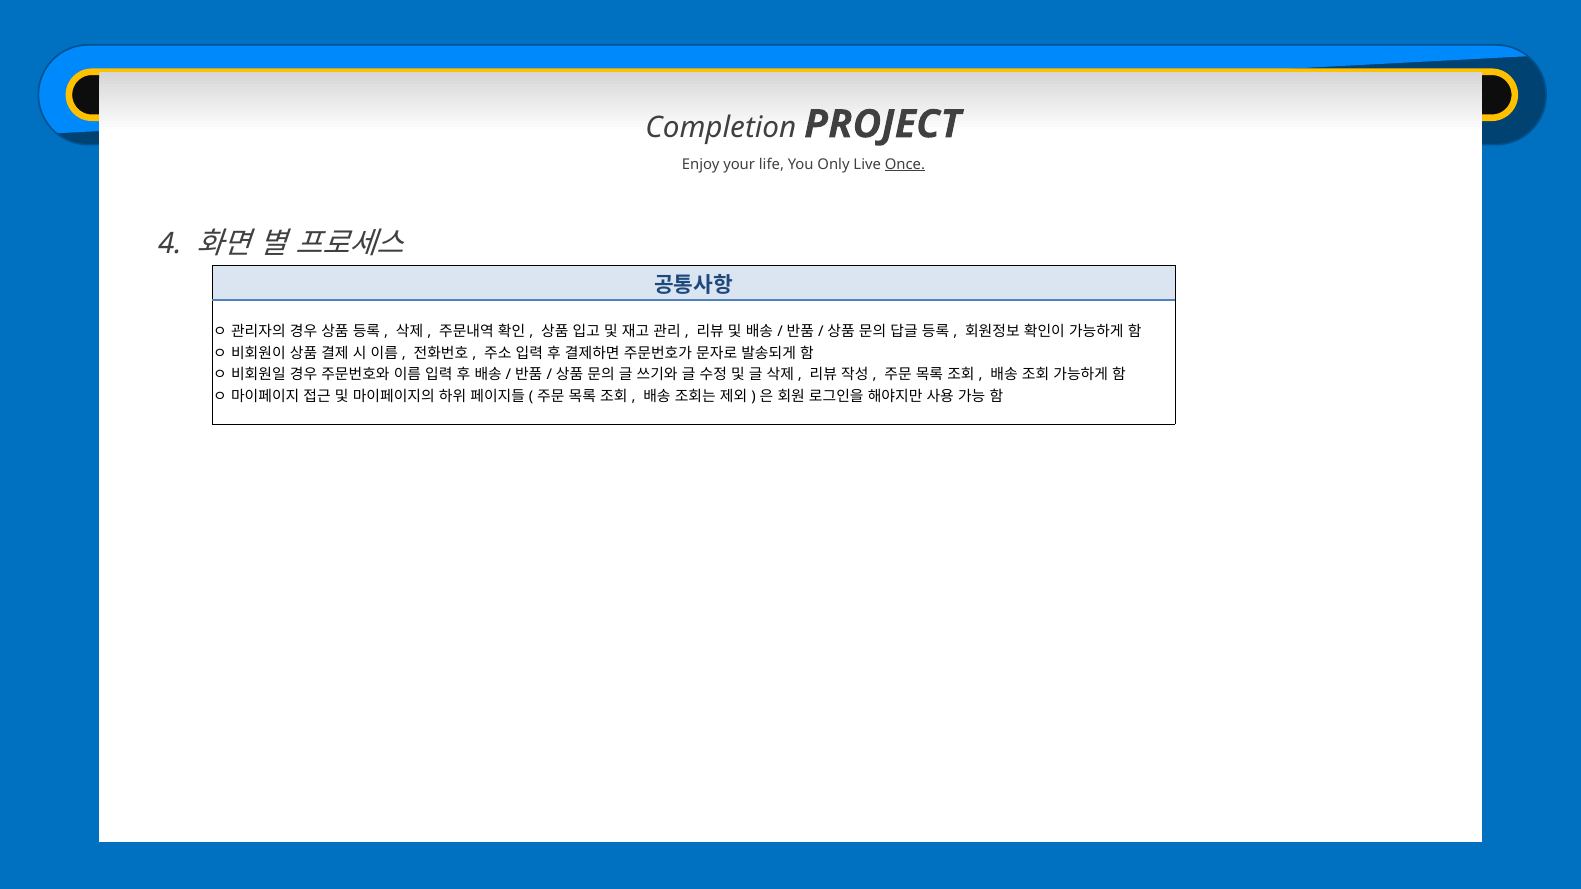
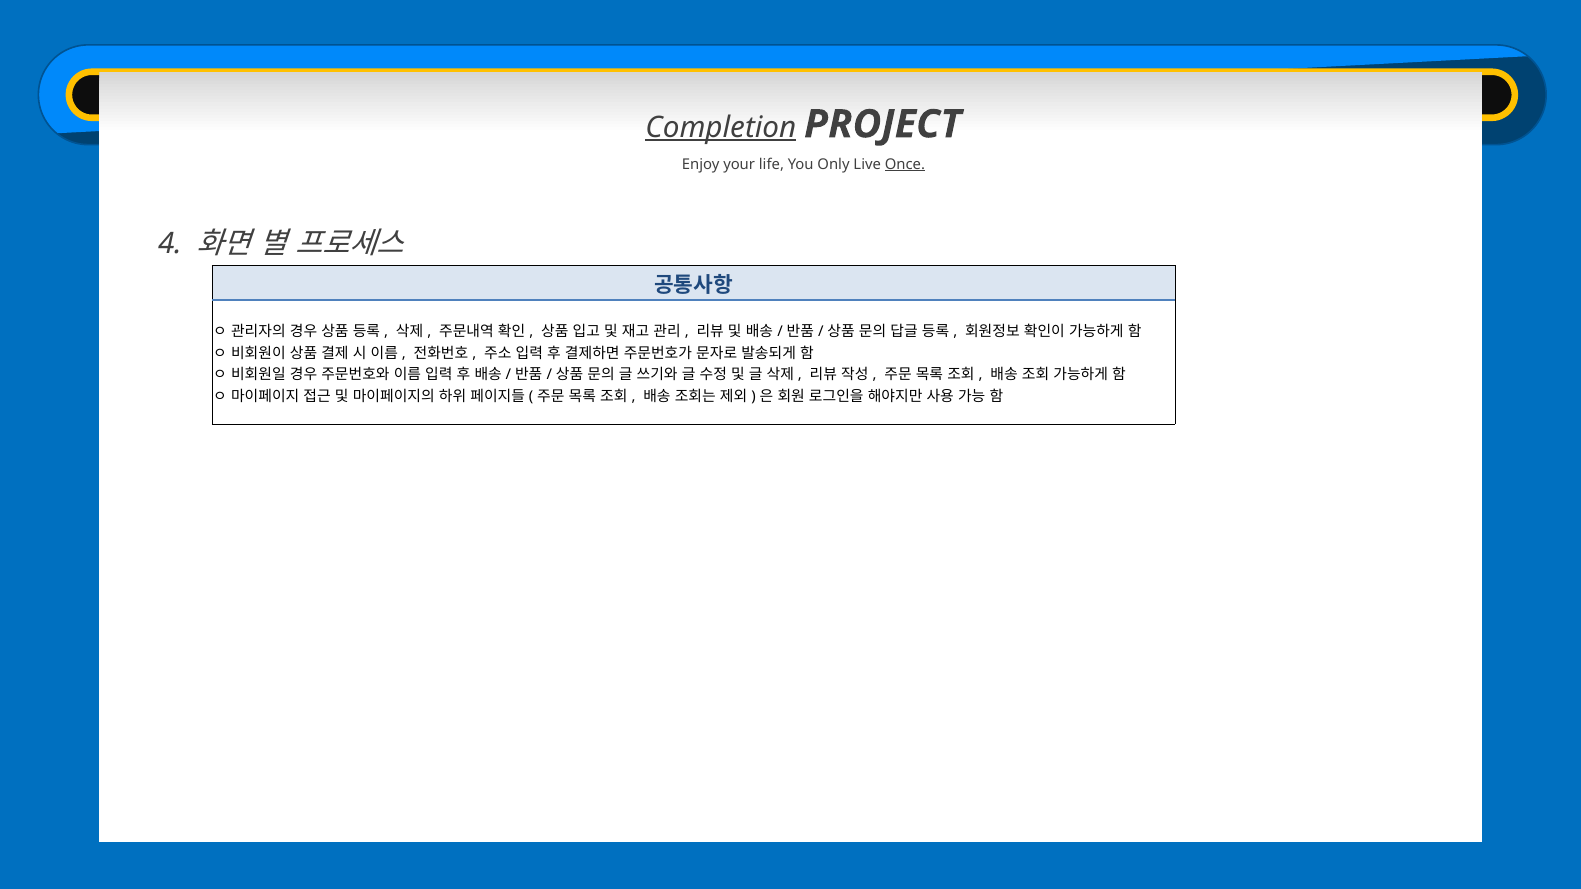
Completion underline: none -> present (721, 128)
